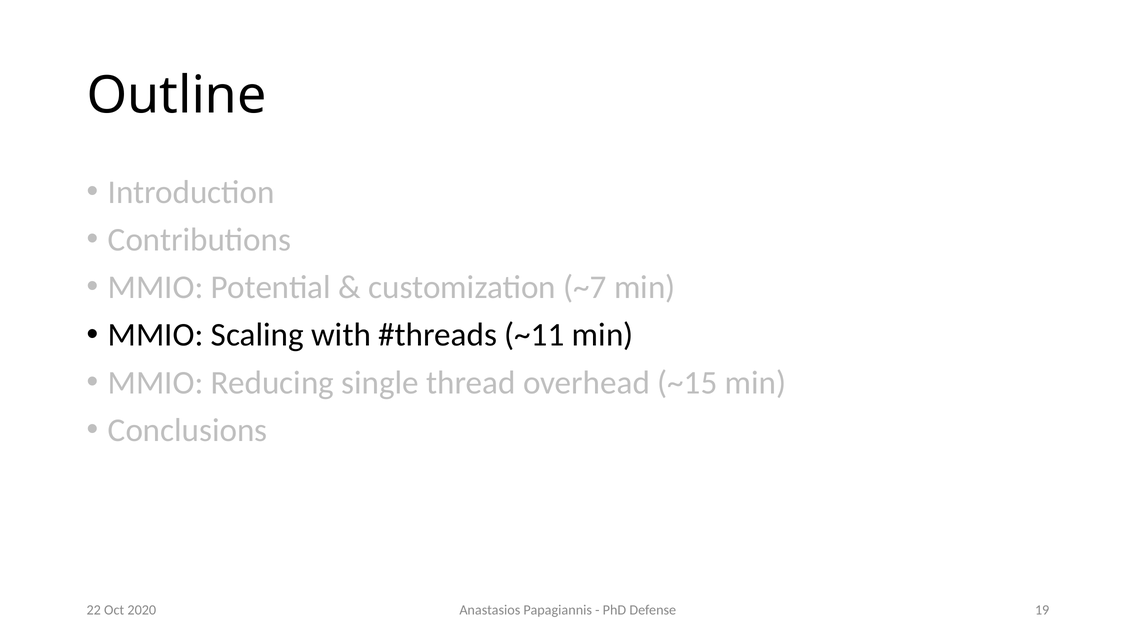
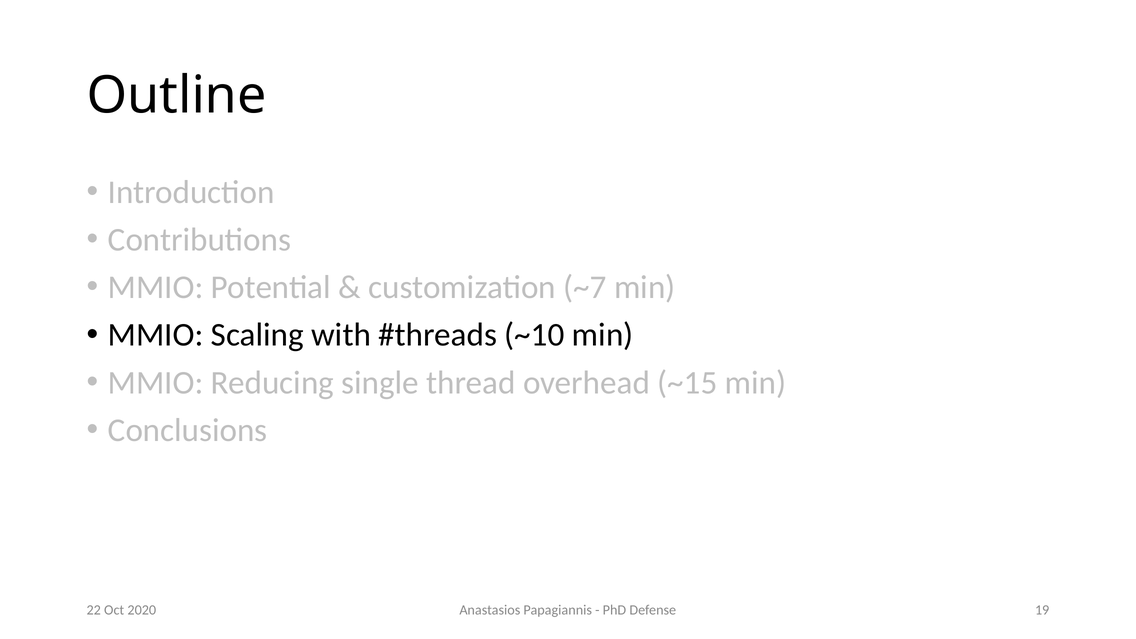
~11: ~11 -> ~10 (534, 335)
